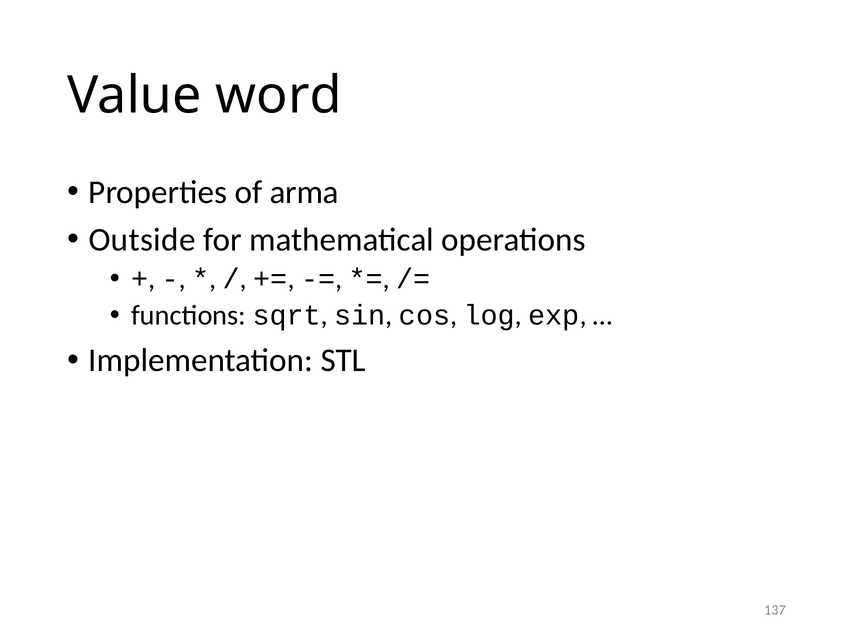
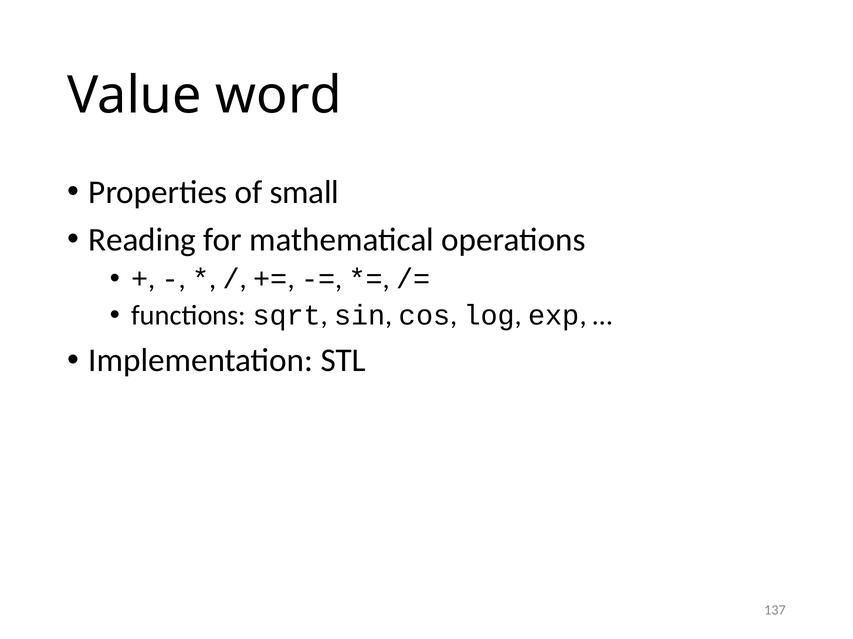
arma: arma -> small (304, 192)
Outside: Outside -> Reading (142, 240)
